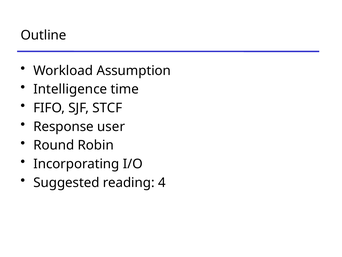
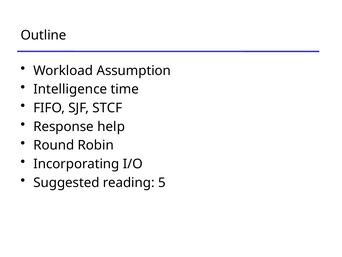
user: user -> help (111, 126)
4: 4 -> 5 (162, 182)
